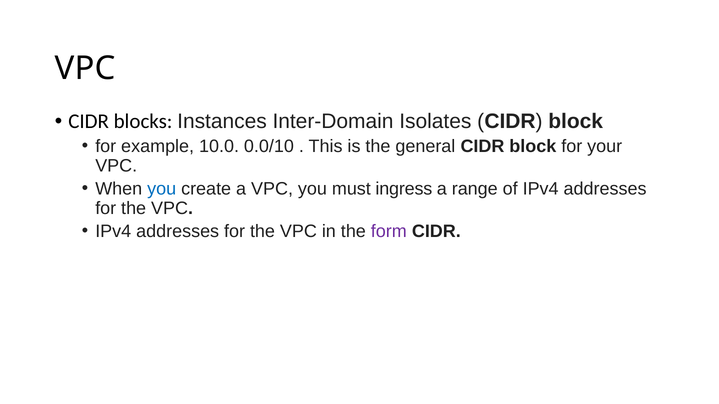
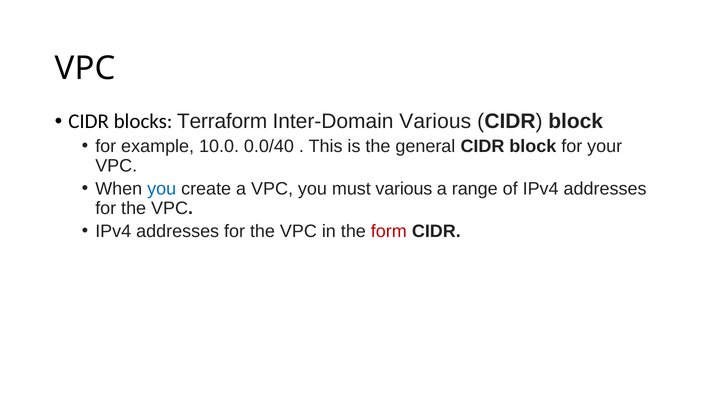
Instances: Instances -> Terraform (222, 122)
Inter-Domain Isolates: Isolates -> Various (435, 122)
0.0/10: 0.0/10 -> 0.0/40 (269, 146)
must ingress: ingress -> various (404, 189)
form colour: purple -> red (389, 231)
